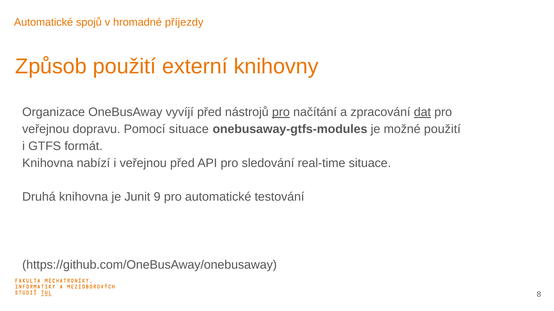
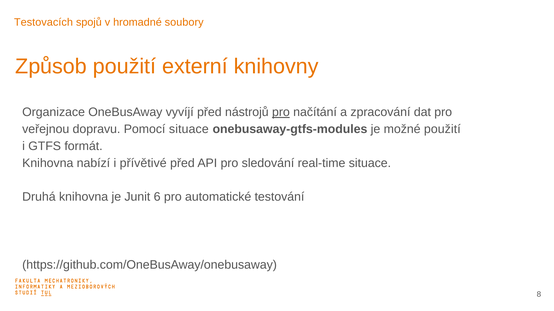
Automatické: Automatické -> Testovacích (43, 22)
příjezdy: příjezdy -> soubory (184, 22)
dat underline: present -> none (422, 112)
i veřejnou: veřejnou -> přívětivé (143, 163)
9: 9 -> 6 (157, 197)
